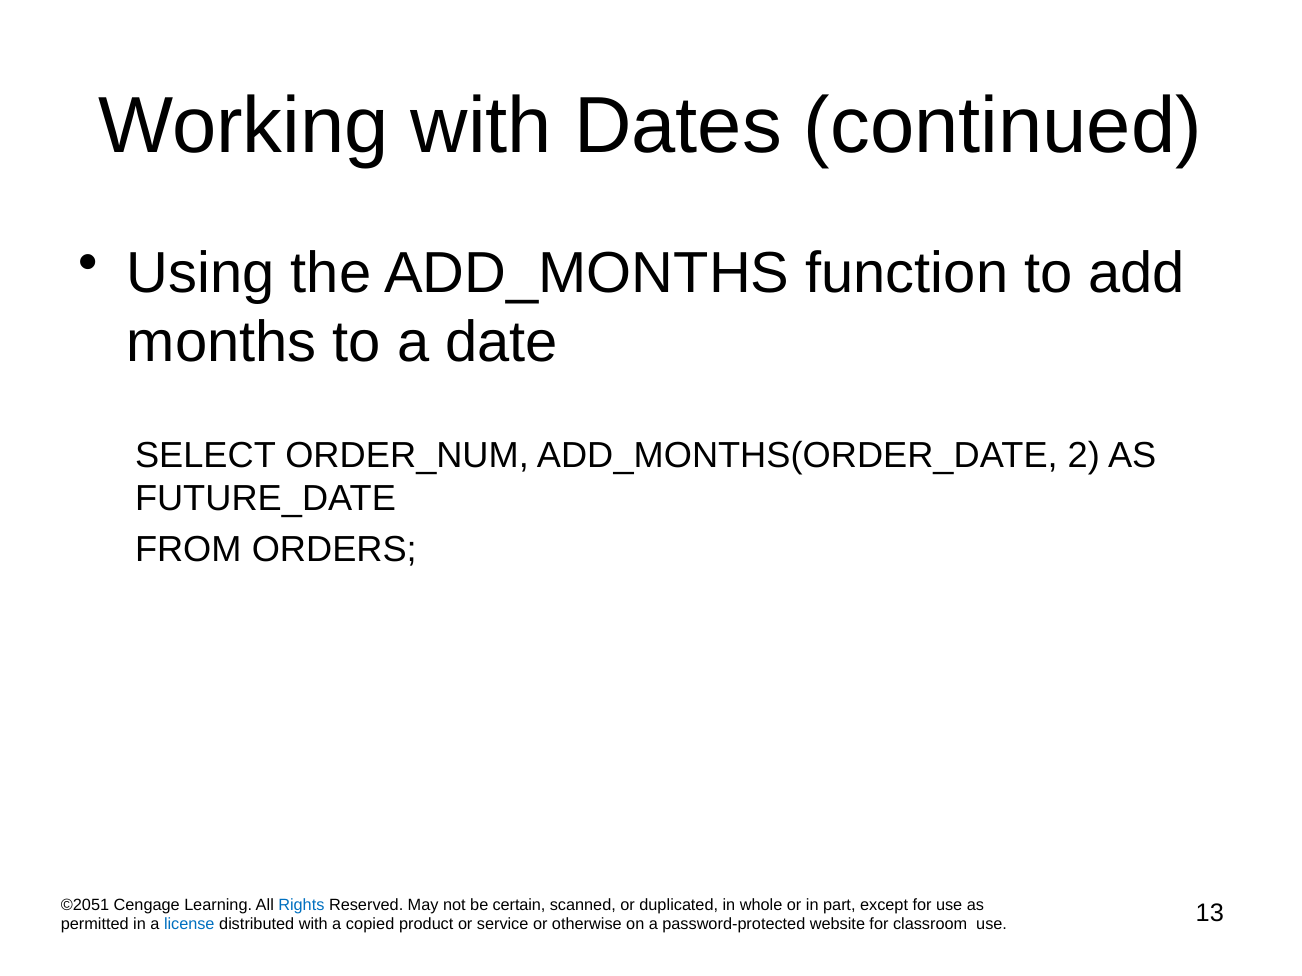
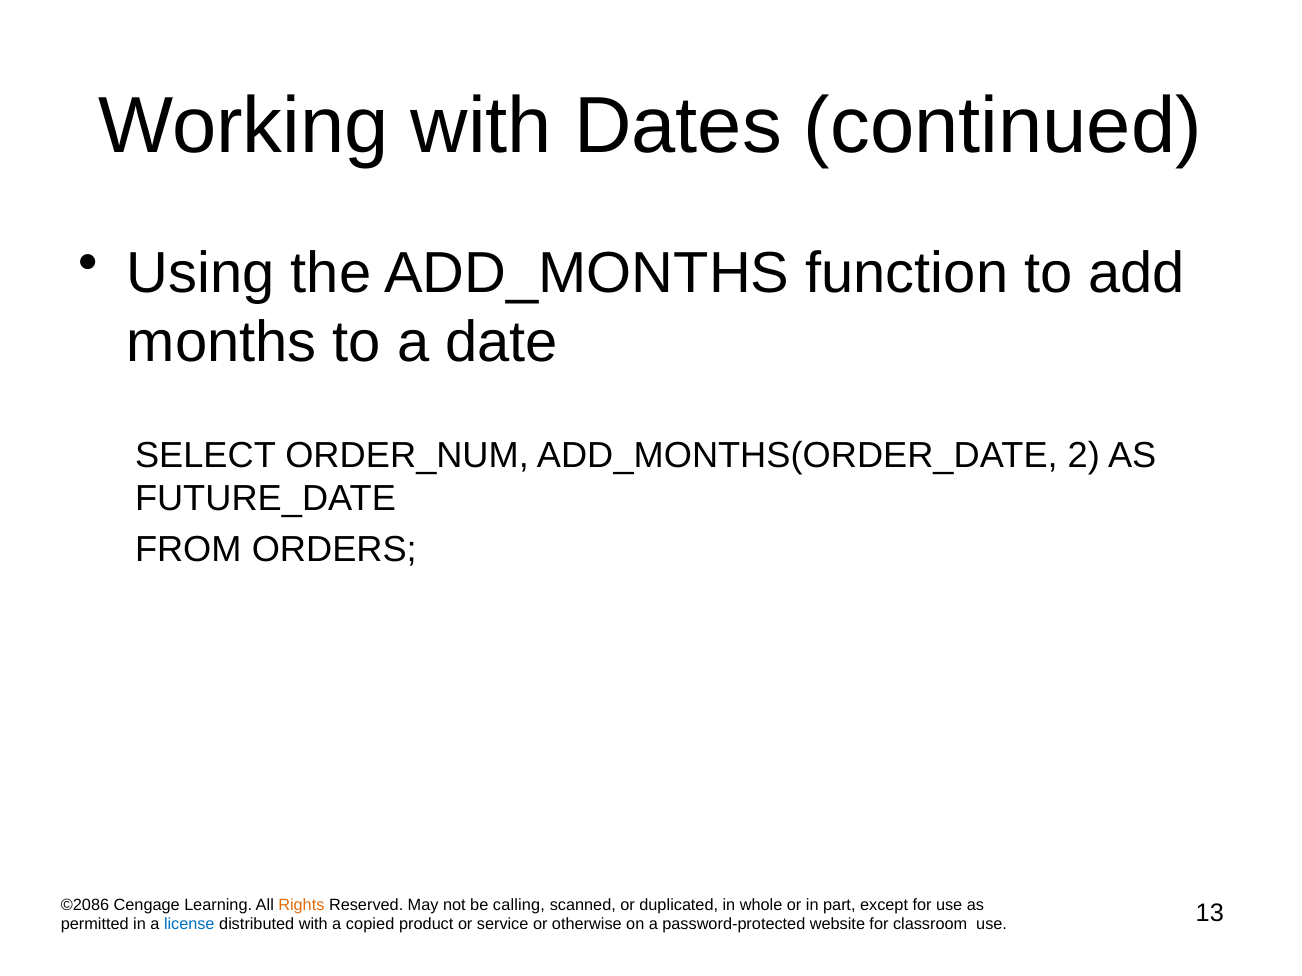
©2051: ©2051 -> ©2086 (85, 905)
Rights colour: blue -> orange (301, 905)
certain: certain -> calling (519, 905)
